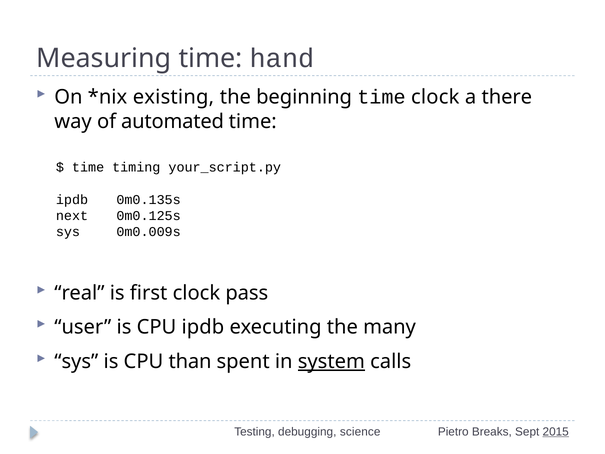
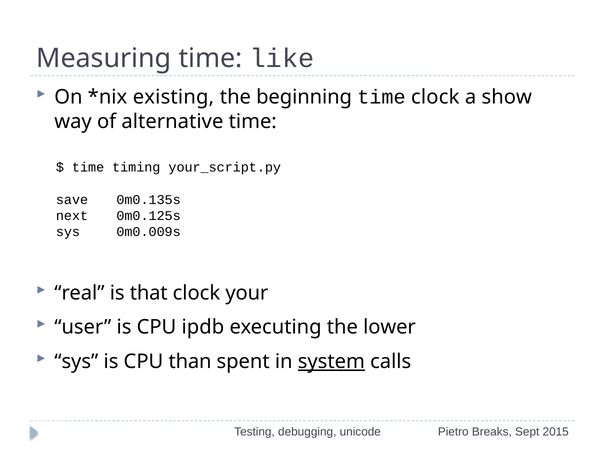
hand: hand -> like (282, 58)
there: there -> show (507, 97)
automated: automated -> alternative (172, 121)
ipdb: ipdb -> save (72, 200)
first: first -> that (149, 293)
pass: pass -> your (247, 293)
many: many -> lower (389, 327)
science: science -> unicode (360, 431)
2015 underline: present -> none (556, 431)
